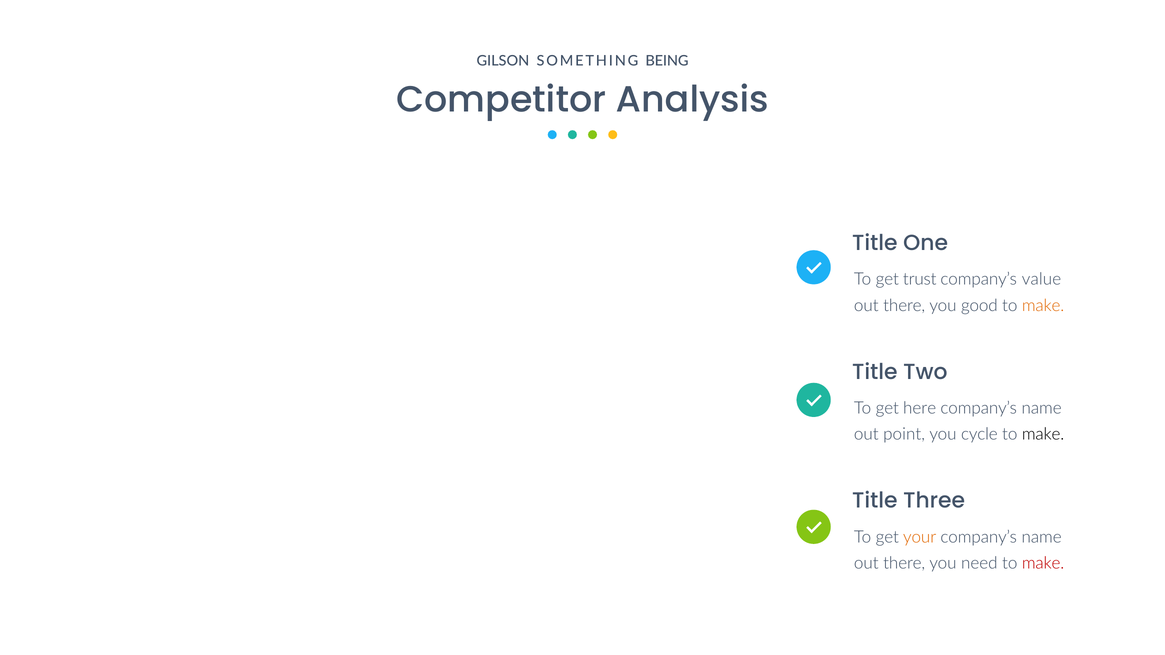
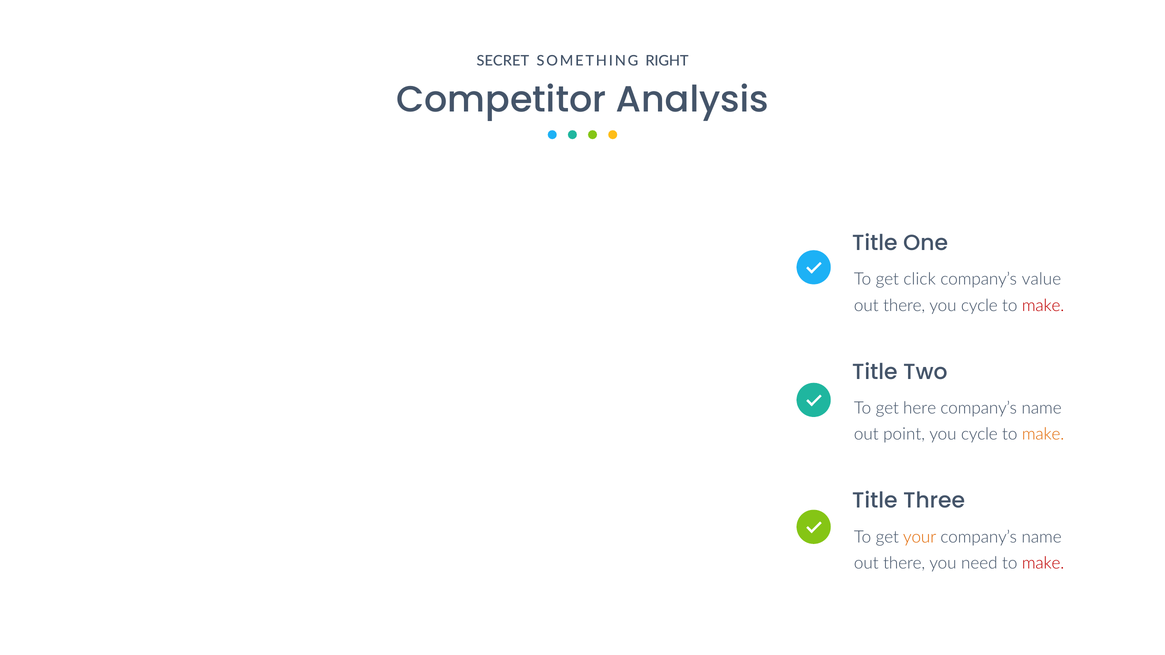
GILSON: GILSON -> SECRET (503, 61)
BEING: BEING -> RIGHT (667, 61)
trust: trust -> click (920, 280)
there you good: good -> cycle (979, 306)
make colour: orange -> red (1043, 306)
make colour: black -> orange (1043, 435)
